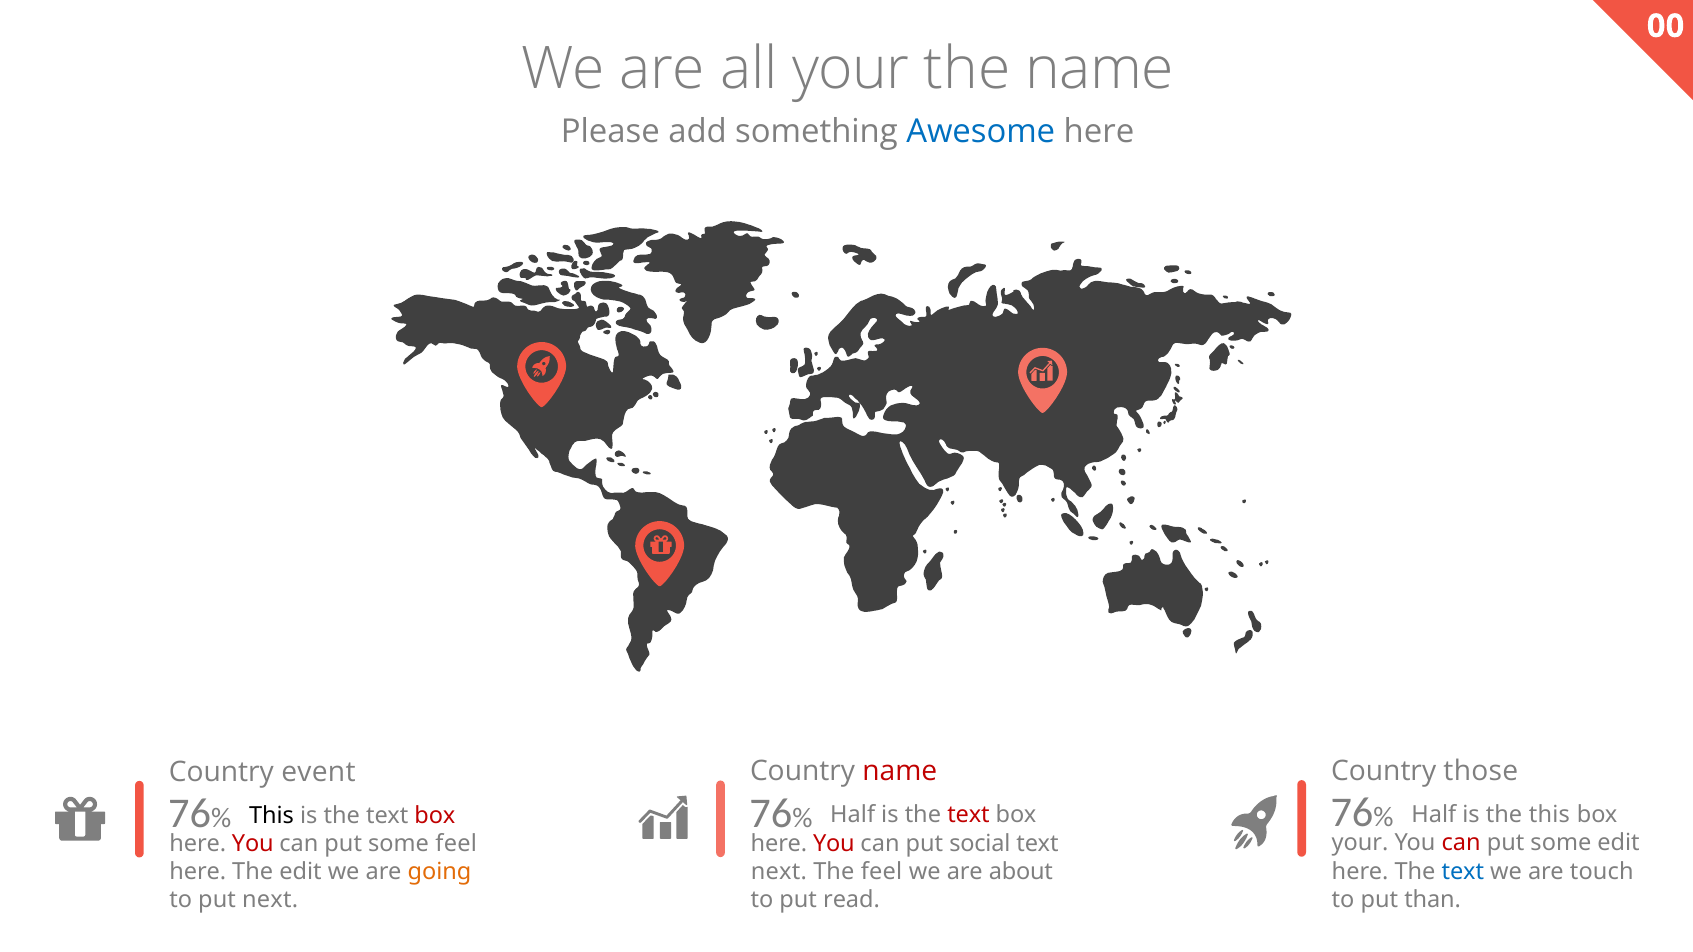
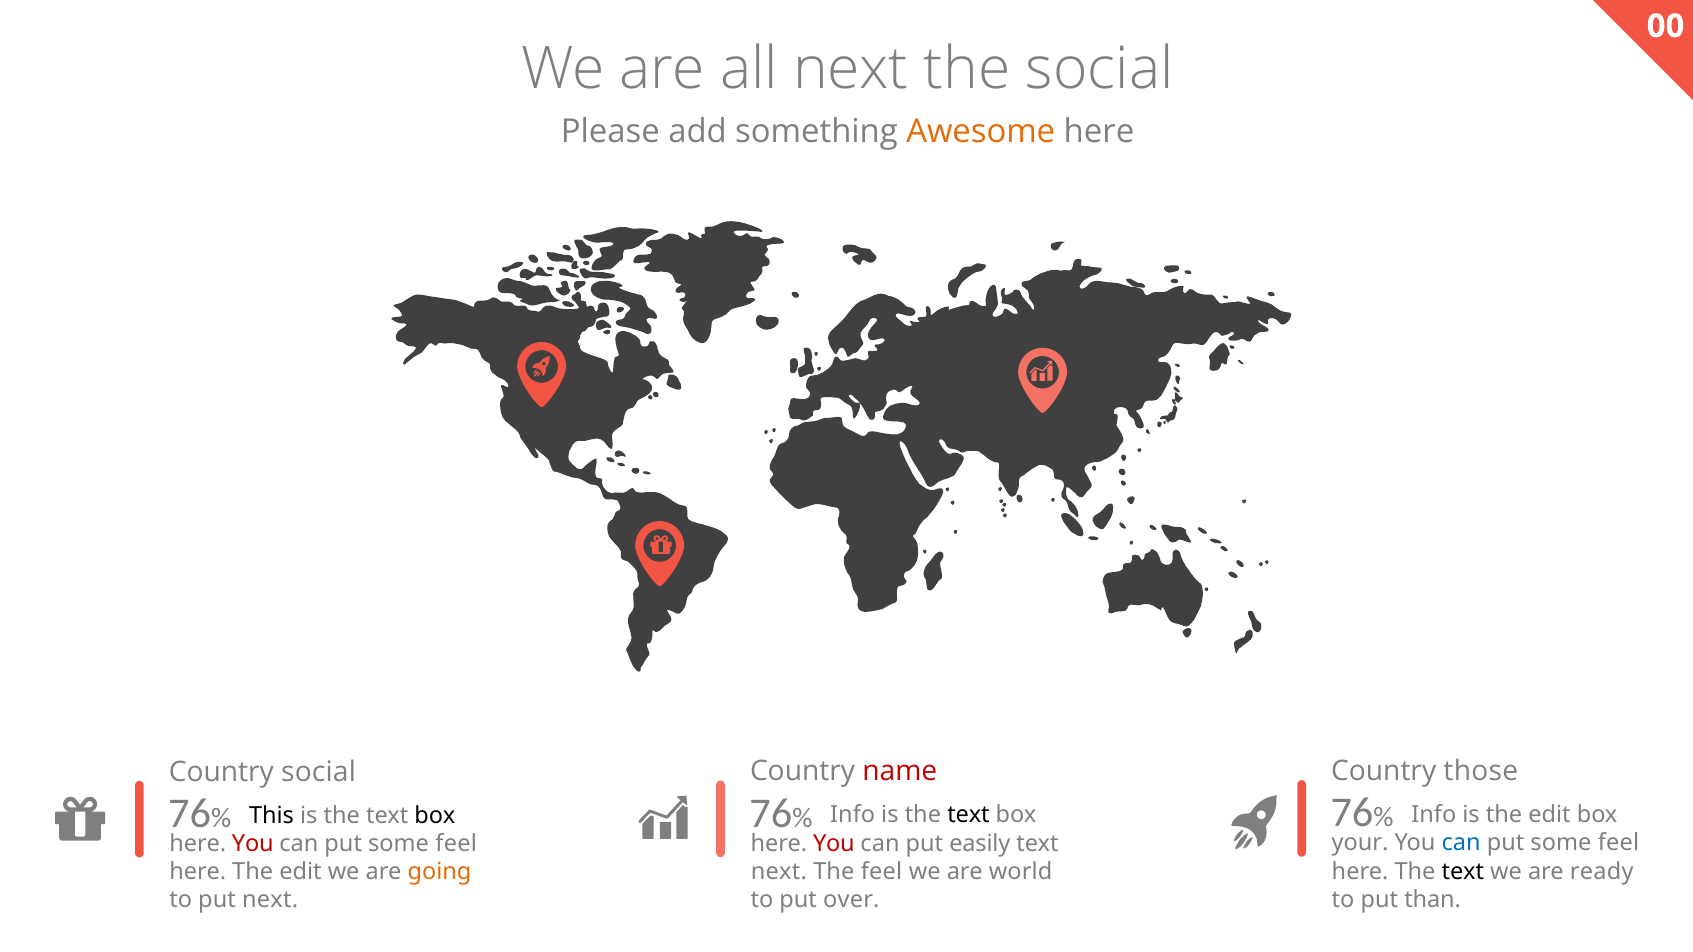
all your: your -> next (851, 69)
the name: name -> social (1100, 69)
Awesome colour: blue -> orange (981, 132)
Country event: event -> social (319, 772)
Half: Half -> Info (1434, 815)
is the this: this -> edit (1550, 815)
Half: Half -> Info (853, 815)
text colour: red -> black (968, 815)
box colour: red -> black (435, 816)
can colour: red -> blue (1461, 843)
edit: edit -> feel (1618, 843)
social: social -> easily (980, 844)
text colour: blue -> black (1463, 872)
touch: touch -> ready (1602, 872)
about: about -> world (1021, 872)
read: read -> over (851, 900)
